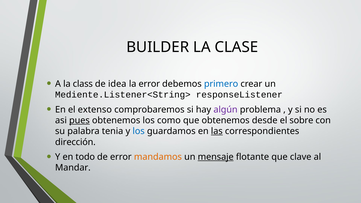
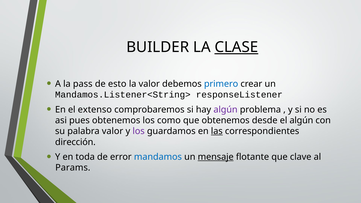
CLASE underline: none -> present (236, 47)
class: class -> pass (83, 84)
idea: idea -> esto (117, 84)
la error: error -> valor (149, 84)
Mediente.Listener<String>: Mediente.Listener<String> -> Mandamos.Listener<String> (123, 95)
pues underline: present -> none (79, 120)
el sobre: sobre -> algún (301, 120)
palabra tenia: tenia -> valor (113, 131)
los colour: blue -> purple (139, 131)
todo: todo -> toda (85, 157)
mandamos colour: orange -> blue (158, 157)
Mandar: Mandar -> Params (73, 168)
